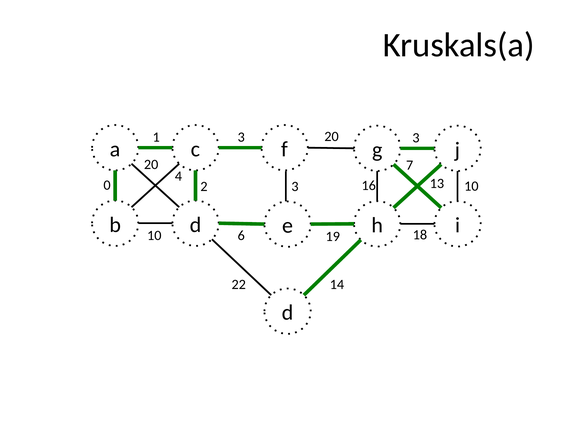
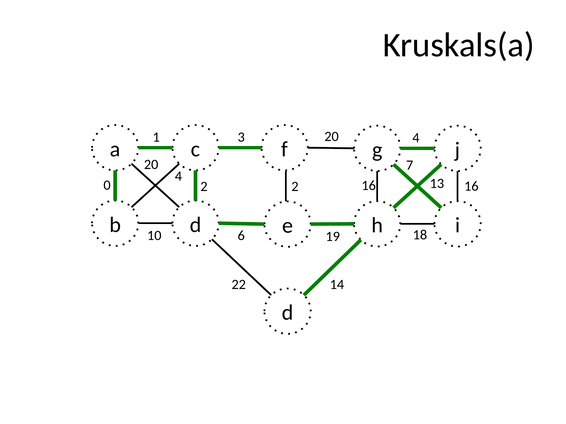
3: 3 -> 4 (416, 138)
16 10: 10 -> 16 (471, 186)
2 3: 3 -> 2 (295, 187)
